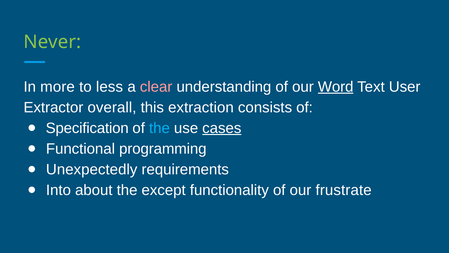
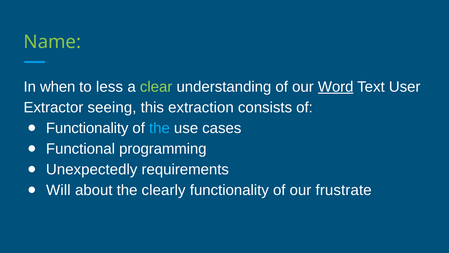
Never: Never -> Name (52, 42)
more: more -> when (58, 87)
clear colour: pink -> light green (156, 87)
overall: overall -> seeing (112, 107)
Specification: Specification -> Functionality (87, 128)
cases underline: present -> none (222, 128)
Into: Into -> Will (58, 190)
except: except -> clearly (164, 190)
